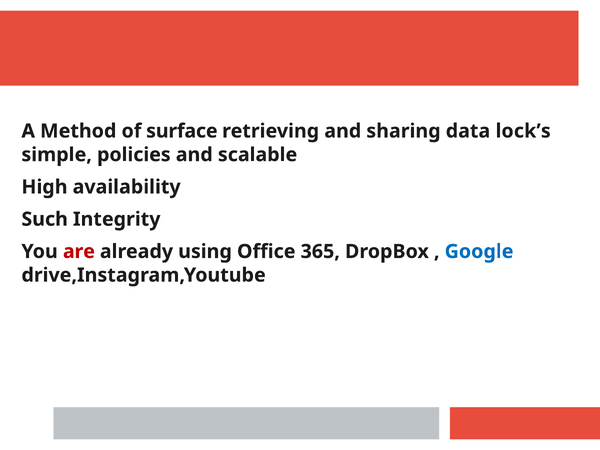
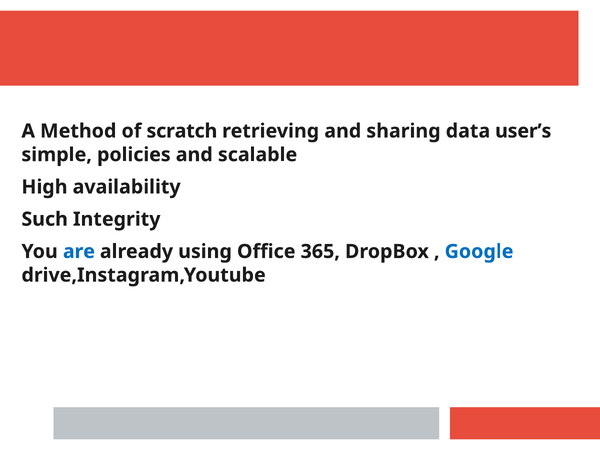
surface: surface -> scratch (182, 131)
lock’s: lock’s -> user’s (523, 131)
are colour: red -> blue (79, 251)
